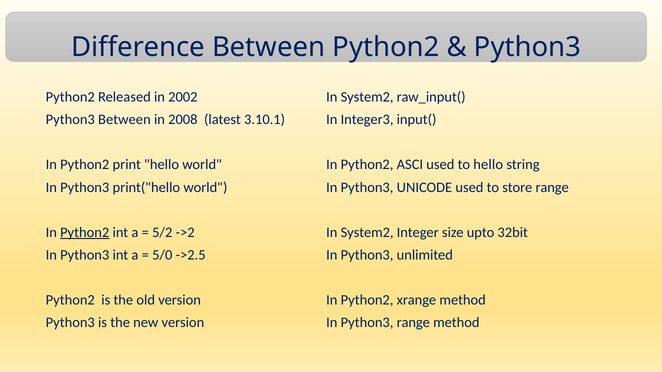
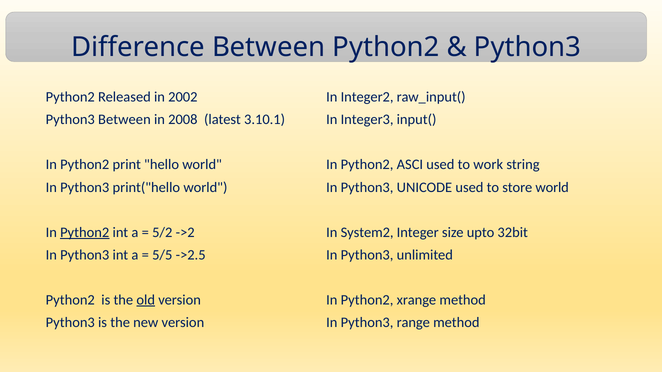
System2: System2 -> Integer2 (367, 97)
to hello: hello -> work (488, 165)
store range: range -> world (552, 187)
5/0: 5/0 -> 5/5 (162, 255)
old underline: none -> present (146, 300)
